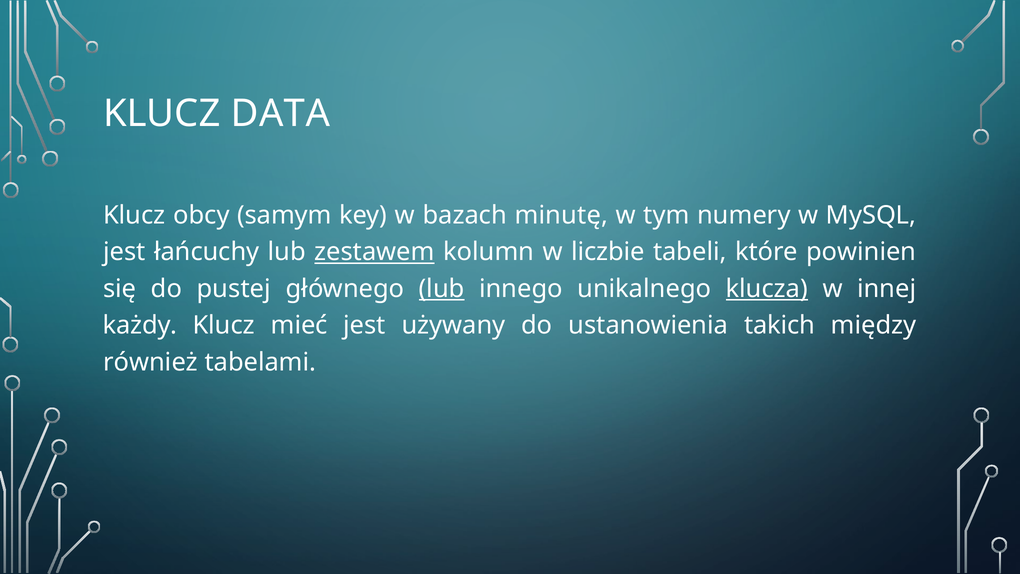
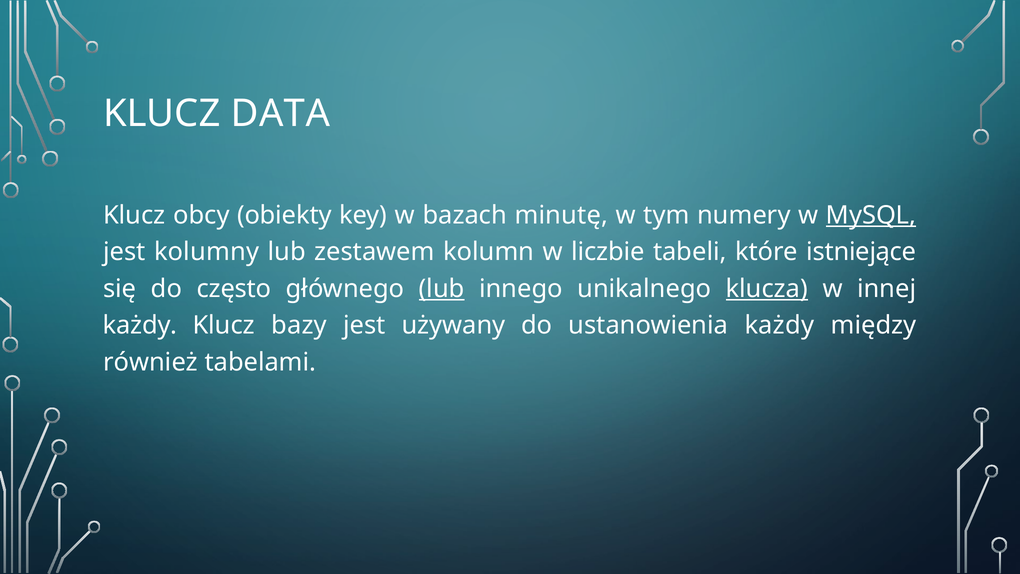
samym: samym -> obiekty (284, 215)
MySQL underline: none -> present (871, 215)
łańcuchy: łańcuchy -> kolumny (207, 252)
zestawem underline: present -> none (374, 252)
powinien: powinien -> istniejące (861, 252)
pustej: pustej -> często (234, 289)
mieć: mieć -> bazy (299, 325)
ustanowienia takich: takich -> każdy (779, 325)
